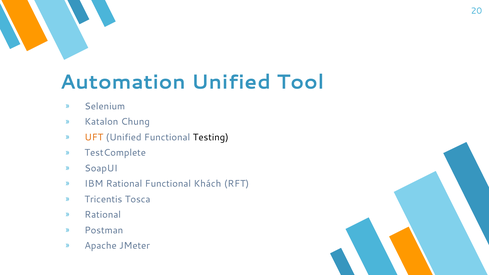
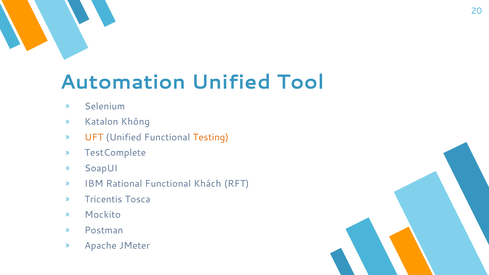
Chung: Chung -> Không (135, 122)
Testing colour: black -> orange (211, 137)
Rational: Rational -> Mockito (103, 215)
